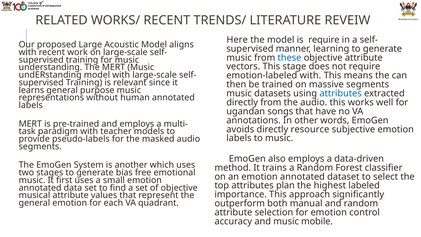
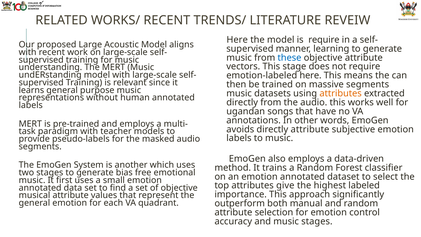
emotion-labeled with: with -> here (311, 75)
attributes colour: blue -> orange (341, 93)
directly resource: resource -> attribute (310, 129)
plan: plan -> give (285, 185)
music mobile: mobile -> stages (317, 221)
